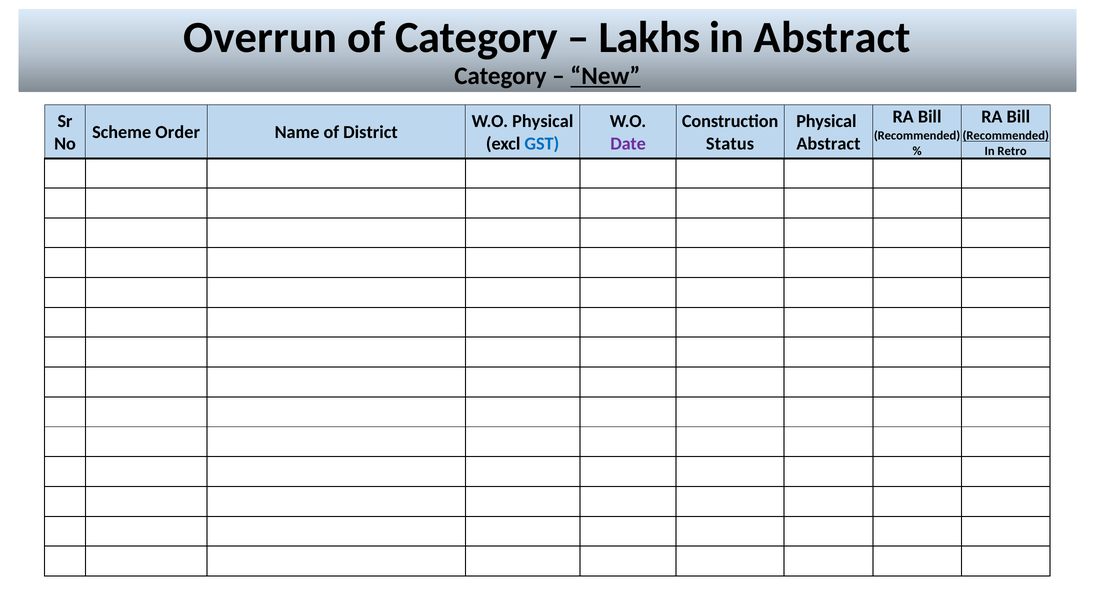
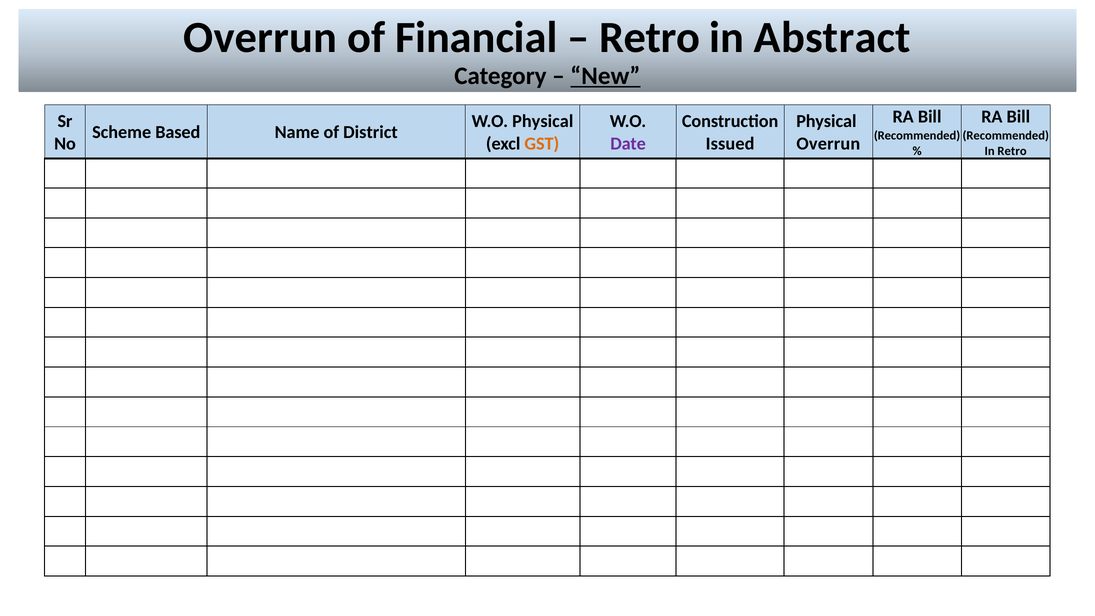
of Category: Category -> Financial (476, 38)
Lakhs: Lakhs -> Retro (650, 38)
Order: Order -> Based (178, 132)
Recommended underline: present -> none (1006, 136)
GST colour: blue -> orange (542, 144)
Status: Status -> Issued (730, 144)
Abstract: Abstract -> Overrun (828, 144)
